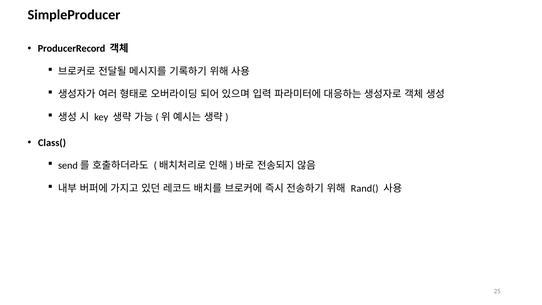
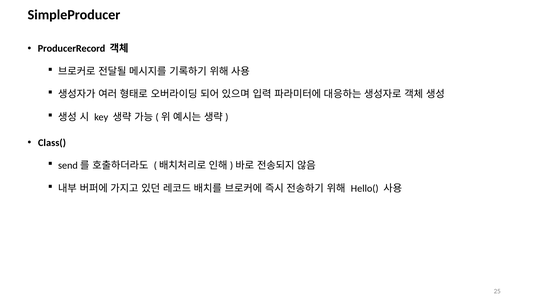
Rand(: Rand( -> Hello( (365, 188)
